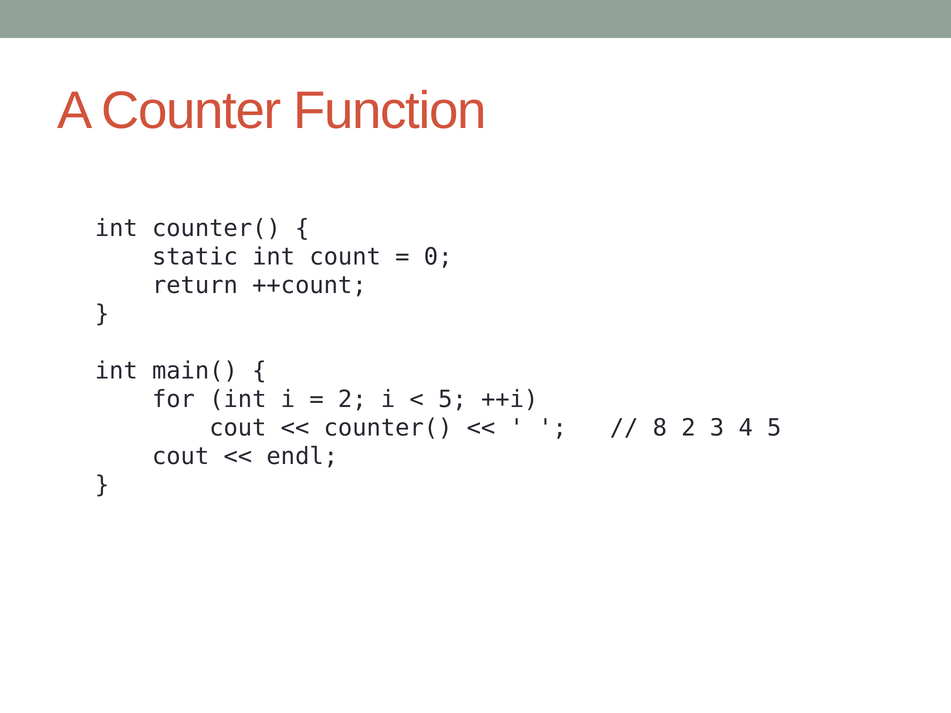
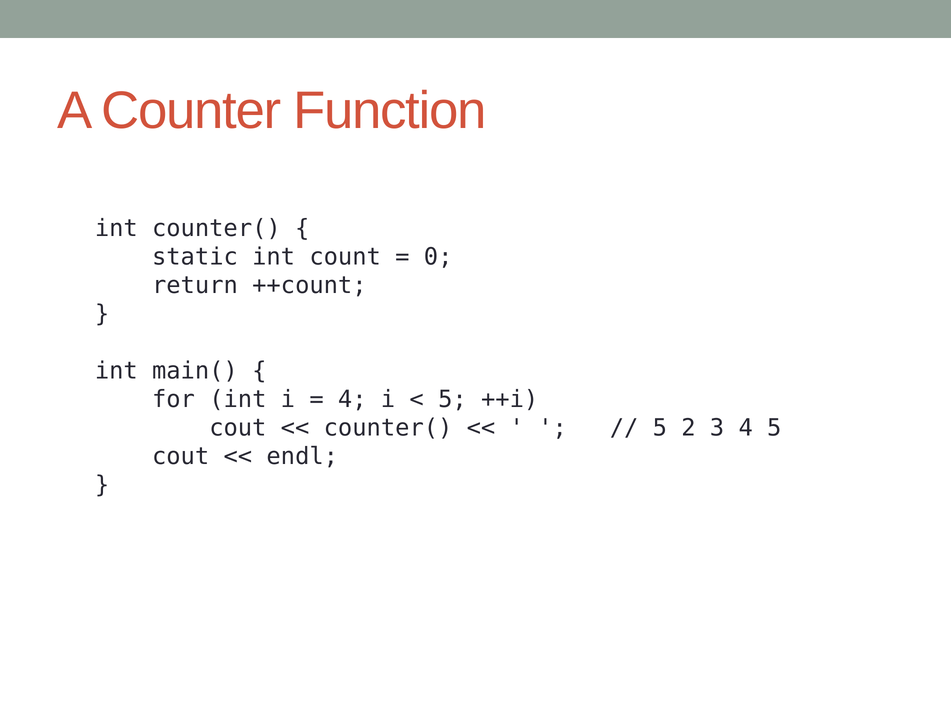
2: 2 -> 4 (352, 400)
8: 8 -> 5 (660, 428)
